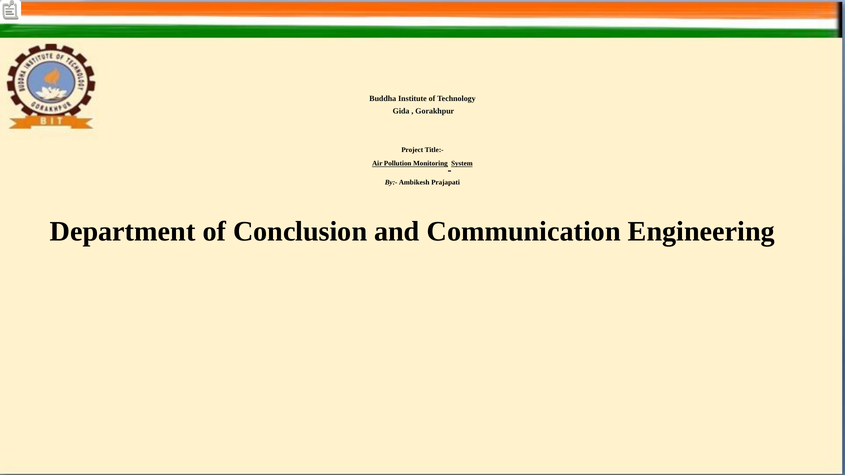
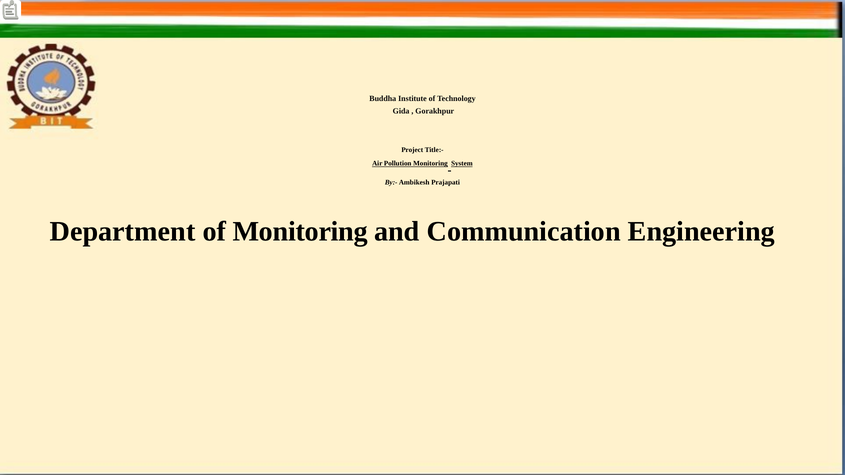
of Conclusion: Conclusion -> Monitoring (300, 232)
